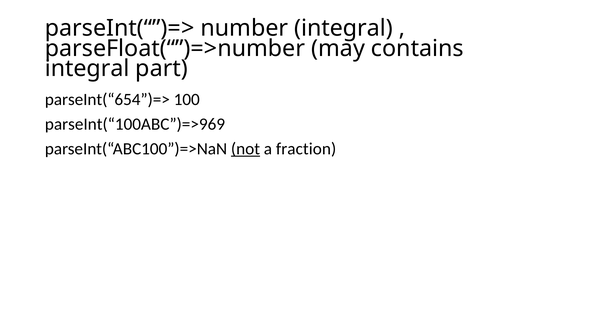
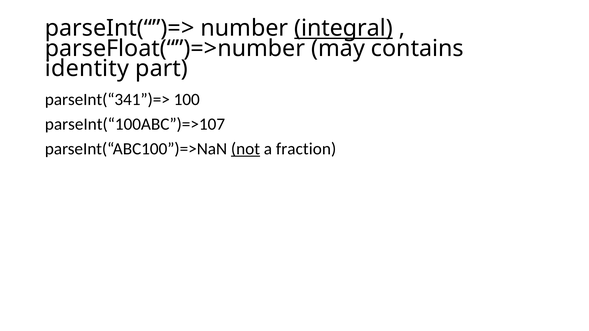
integral underline: none -> present (344, 28)
integral: integral -> identity (87, 69)
parseInt(“654”)=>: parseInt(“654”)=> -> parseInt(“341”)=> (107, 100)
parseInt(“100ABC”)=>969: parseInt(“100ABC”)=>969 -> parseInt(“100ABC”)=>107 (135, 124)
